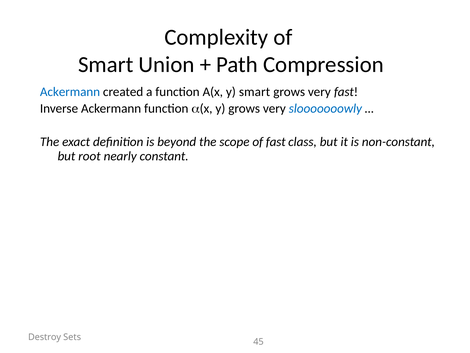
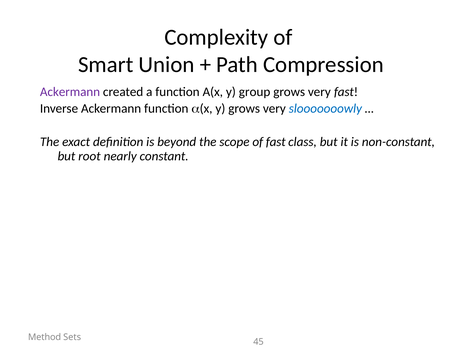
Ackermann colour: blue -> purple (70, 92)
y smart: smart -> group (255, 92)
Destroy: Destroy -> Method (45, 337)
